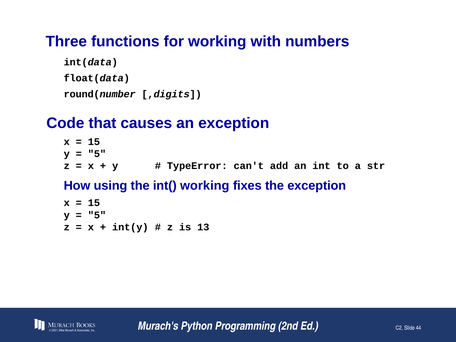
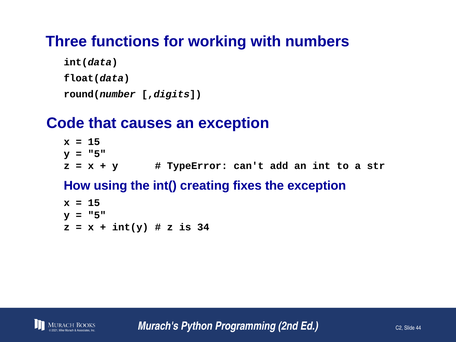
int( working: working -> creating (205, 186)
13: 13 -> 34 (203, 227)
